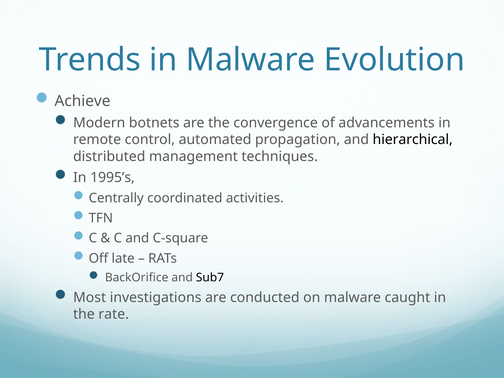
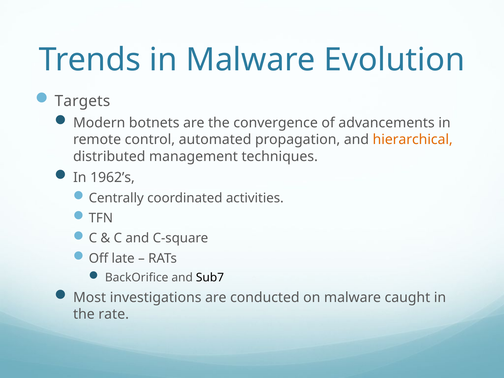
Achieve: Achieve -> Targets (82, 101)
hierarchical colour: black -> orange (413, 140)
1995’s: 1995’s -> 1962’s (112, 177)
